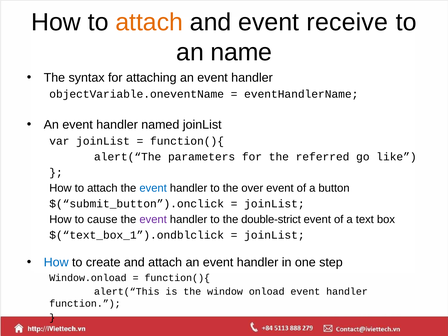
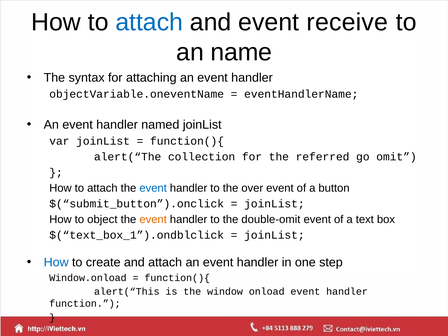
attach colour: orange -> blue (149, 22)
parameters: parameters -> collection (202, 157)
like: like -> omit (396, 157)
cause: cause -> object (102, 220)
event colour: purple -> orange (153, 220)
double-strict: double-strict -> double-omit (271, 220)
